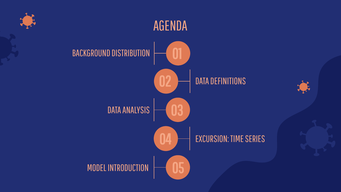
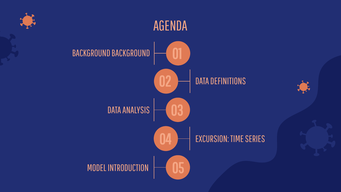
BACKGROUND DISTRIBUTION: DISTRIBUTION -> BACKGROUND (131, 53)
